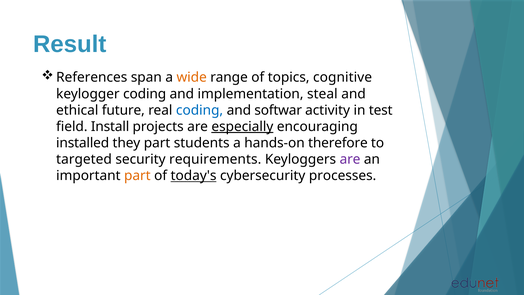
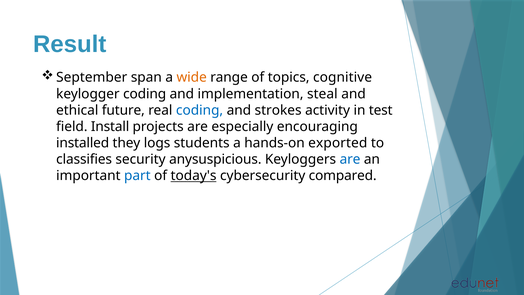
References: References -> September (92, 77)
softwar: softwar -> strokes (278, 110)
especially underline: present -> none (242, 127)
they part: part -> logs (157, 143)
therefore: therefore -> exported (338, 143)
targeted: targeted -> classifies (84, 159)
requirements: requirements -> anysuspicious (215, 159)
are colour: purple -> blue (350, 159)
part colour: orange -> blue (137, 176)
processes: processes -> compared (343, 176)
